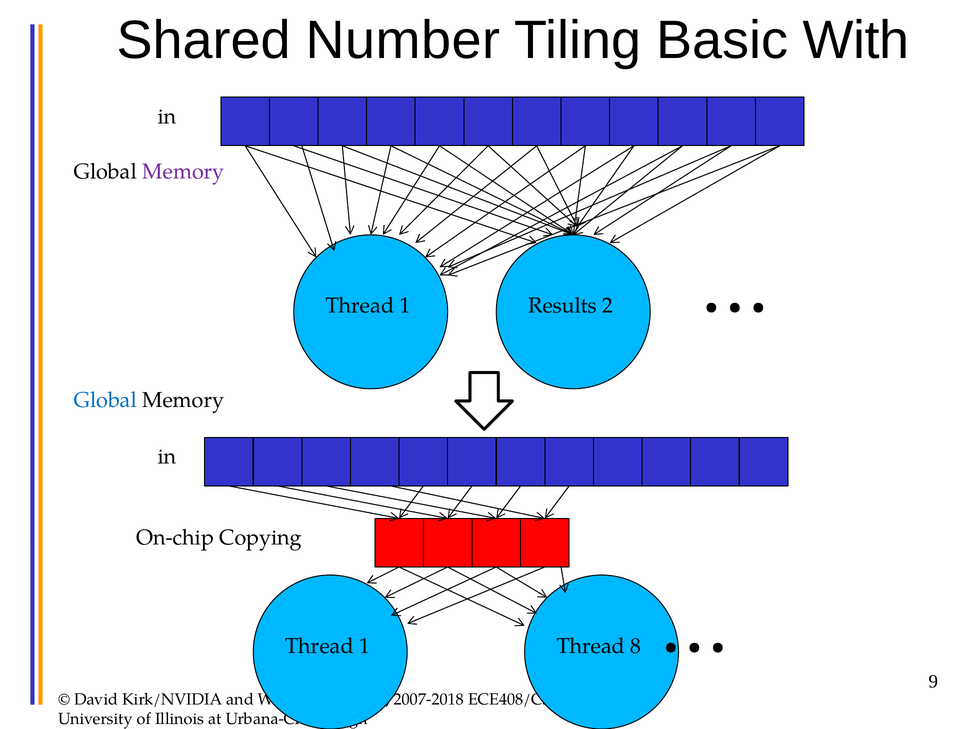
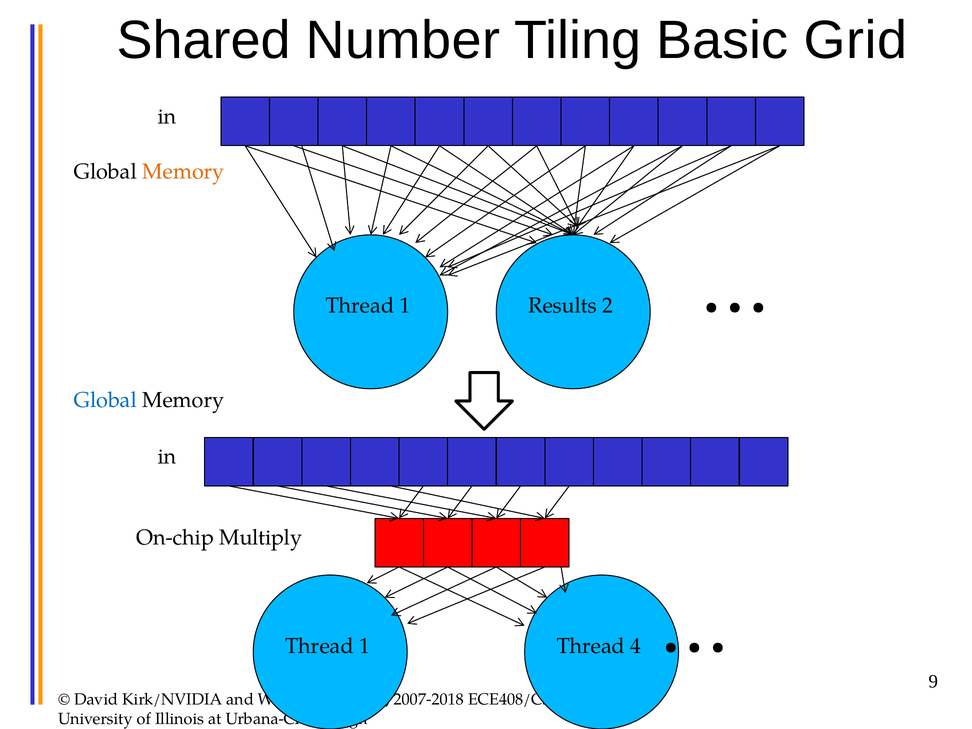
With: With -> Grid (855, 40)
Memory colour: purple -> orange (183, 171)
Copying: Copying -> Multiply (261, 538)
8: 8 -> 4 (636, 646)
